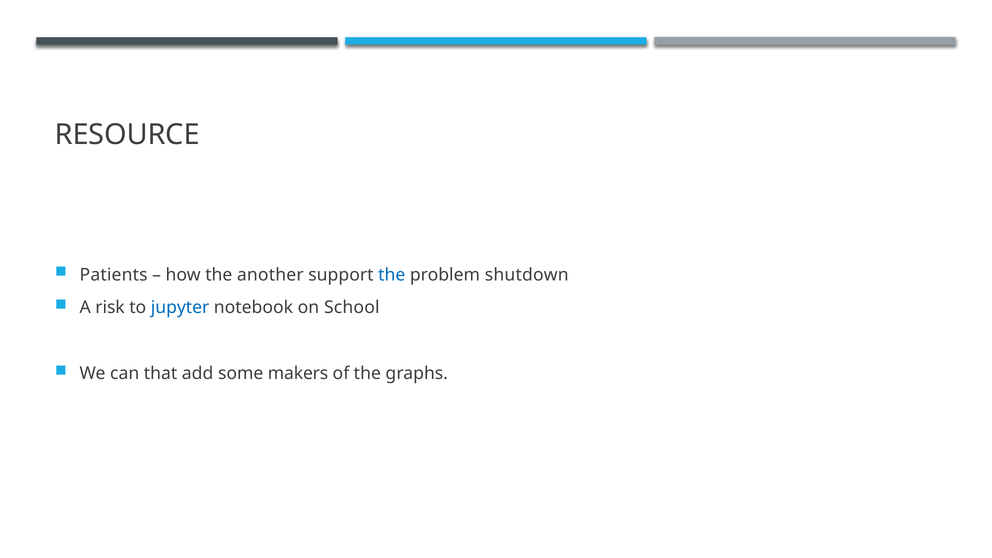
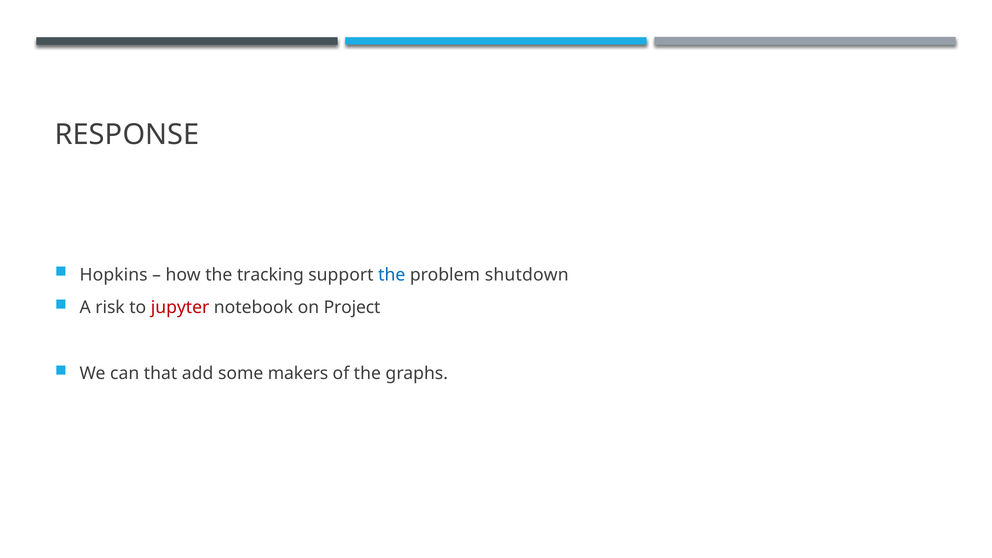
RESOURCE: RESOURCE -> RESPONSE (127, 135)
Patients: Patients -> Hopkins (114, 275)
another: another -> tracking (270, 275)
jupyter colour: blue -> red (180, 308)
School: School -> Project (352, 308)
